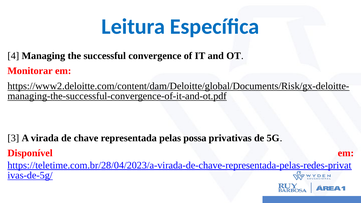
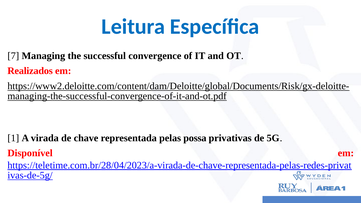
4: 4 -> 7 (13, 56)
Monitorar: Monitorar -> Realizados (30, 71)
3: 3 -> 1 (13, 138)
